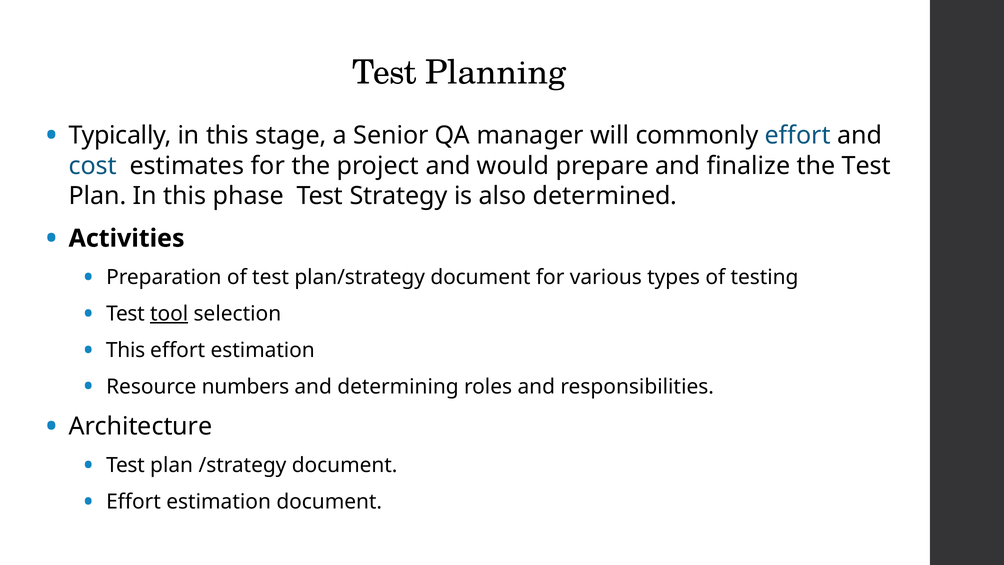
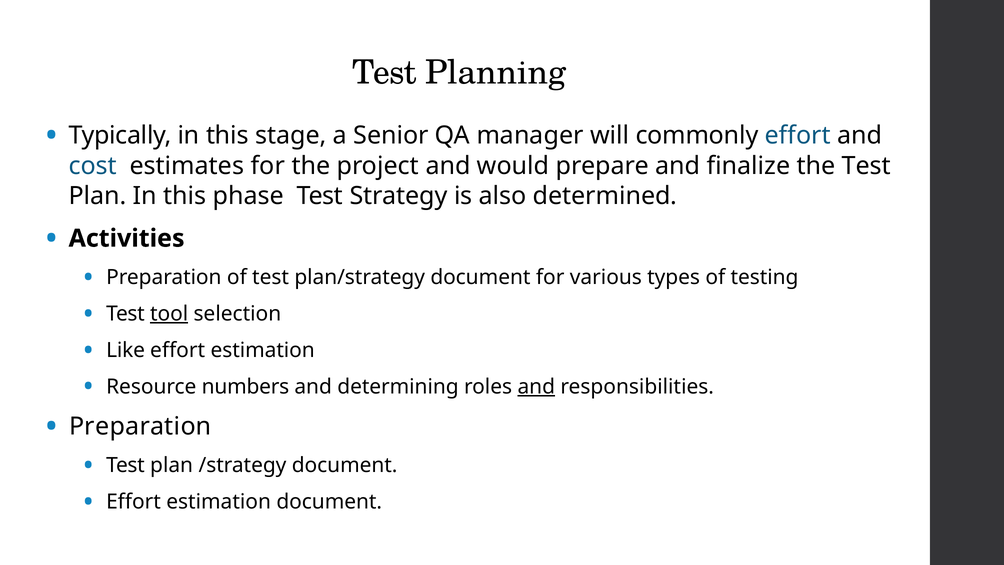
This: This -> Like (126, 350)
and underline: none -> present (536, 386)
Architecture: Architecture -> Preparation (140, 426)
